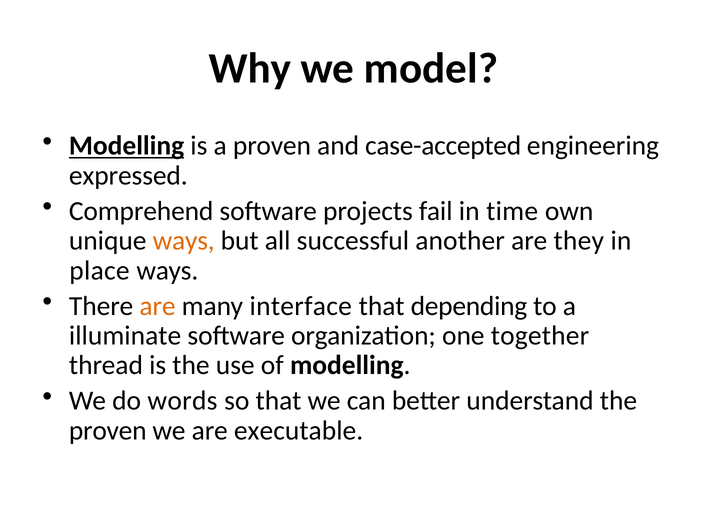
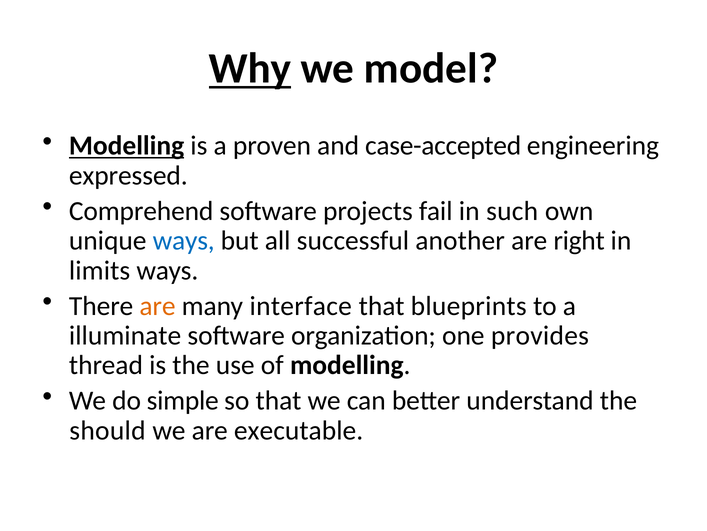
Why underline: none -> present (250, 68)
time: time -> such (512, 211)
ways colour: orange -> blue (184, 240)
they: they -> right (579, 240)
place: place -> limits (100, 270)
depending: depending -> blueprints (469, 305)
together: together -> provides (540, 335)
words: words -> simple (183, 400)
proven: proven -> should (107, 430)
